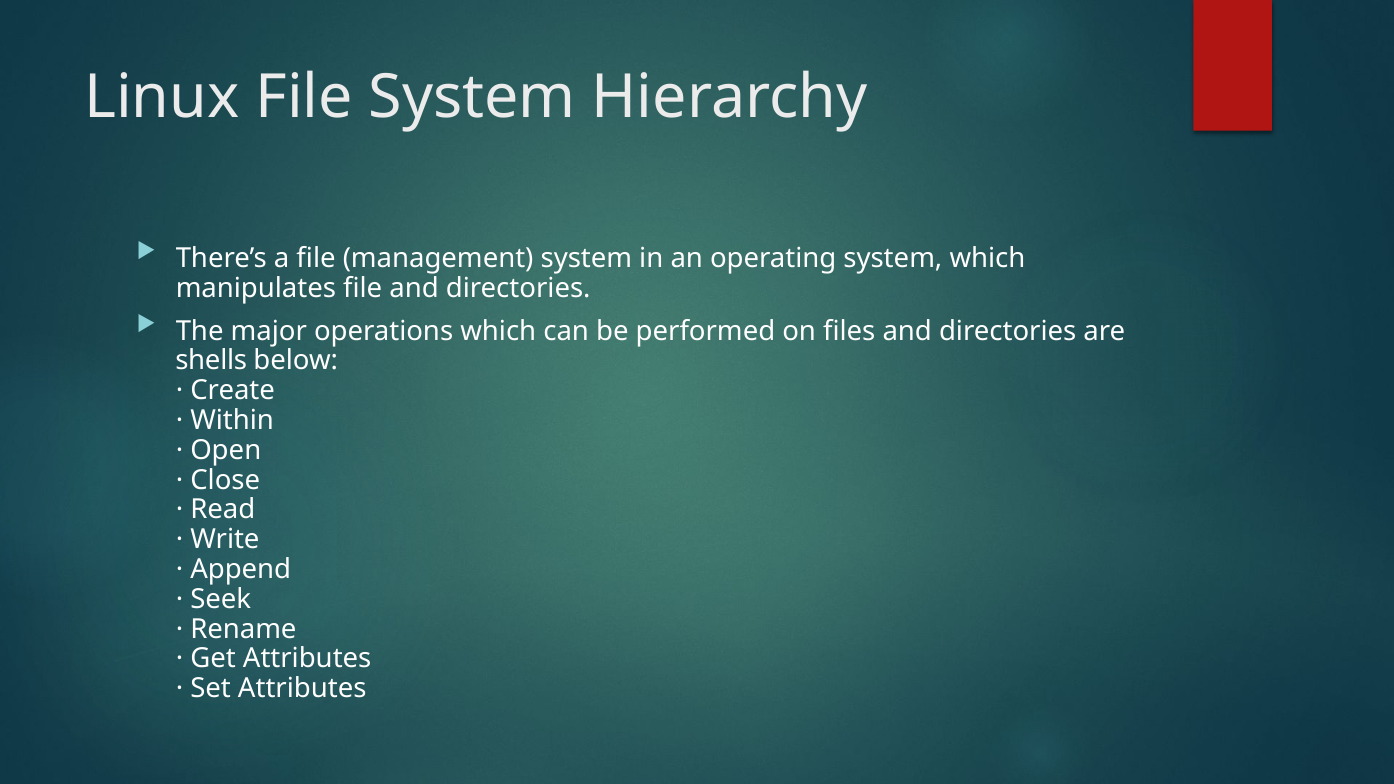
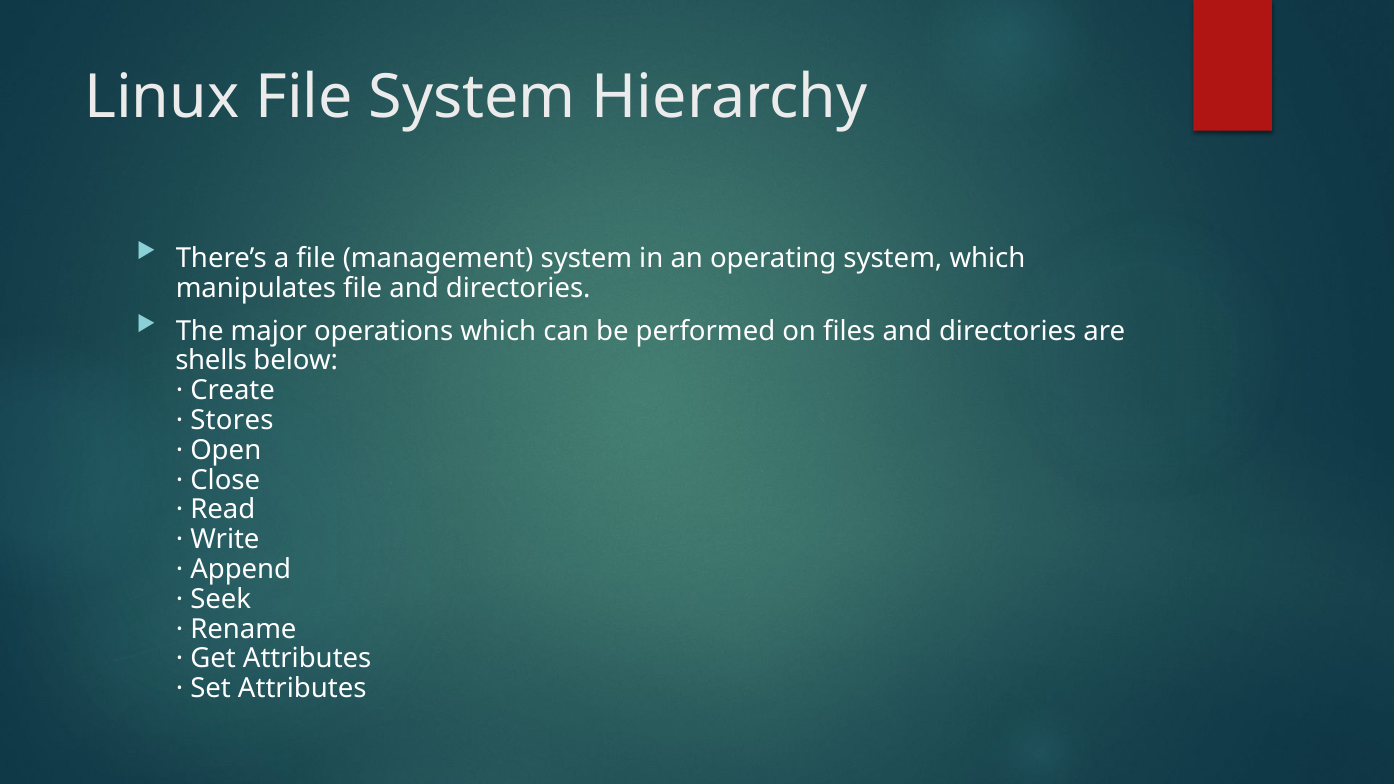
Within: Within -> Stores (232, 420)
